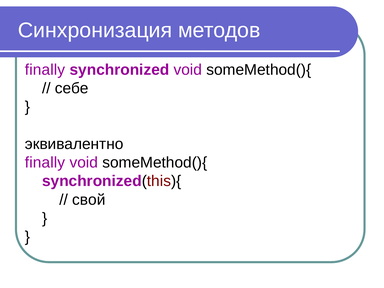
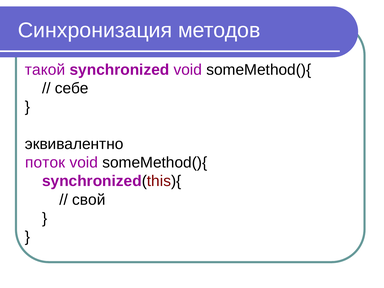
finally: finally -> такой (45, 70)
finally: finally -> поток (45, 163)
